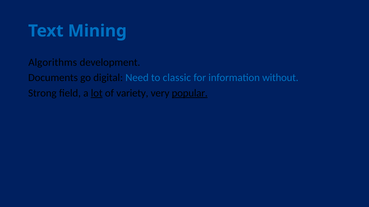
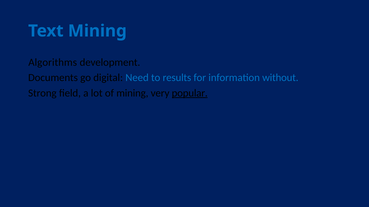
classic: classic -> results (177, 78)
lot underline: present -> none (97, 93)
of variety: variety -> mining (132, 93)
